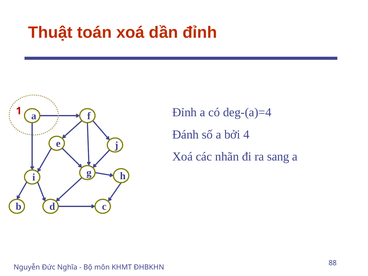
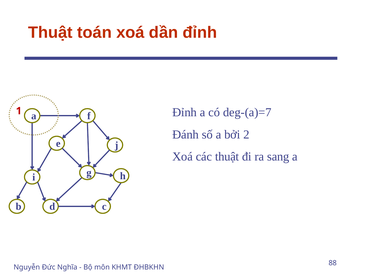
deg-(a)=4: deg-(a)=4 -> deg-(a)=7 (247, 112)
4: 4 -> 2 (247, 135)
các nhãn: nhãn -> thuật (227, 157)
